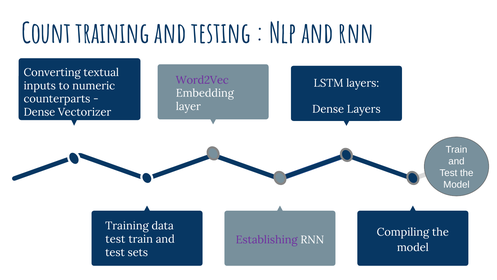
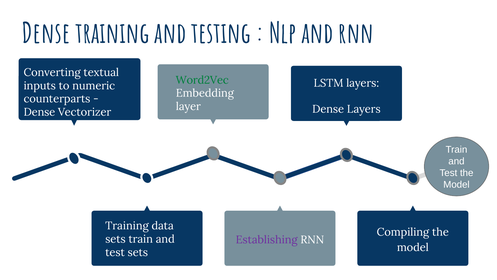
Count: Count -> Dense (46, 34)
Word2Vec colour: purple -> green (202, 80)
test: test -> sets (115, 239)
